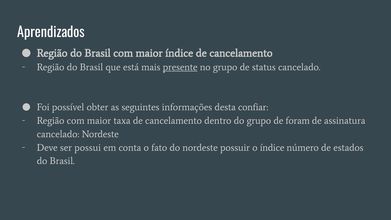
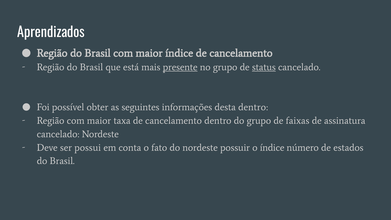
status underline: none -> present (264, 67)
desta confiar: confiar -> dentro (253, 107)
foram: foram -> faixas (298, 121)
